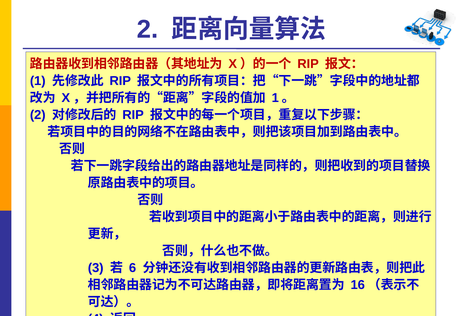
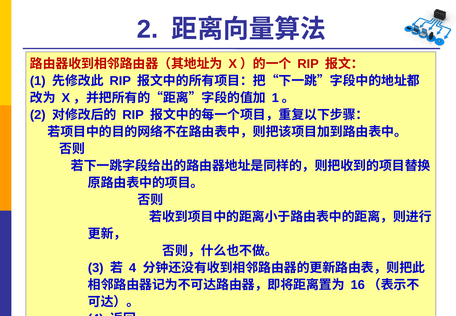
6: 6 -> 4 (133, 268)
